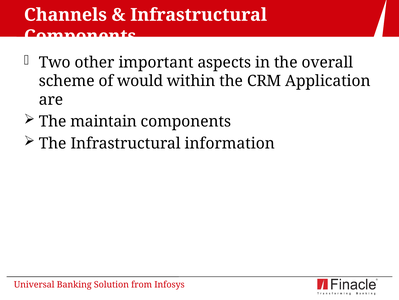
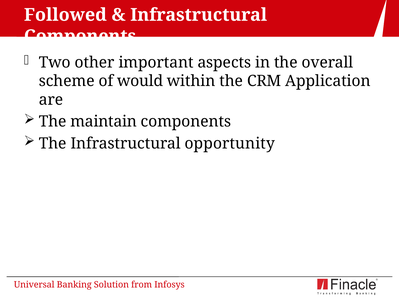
Channels: Channels -> Followed (65, 15)
information: information -> opportunity (230, 143)
